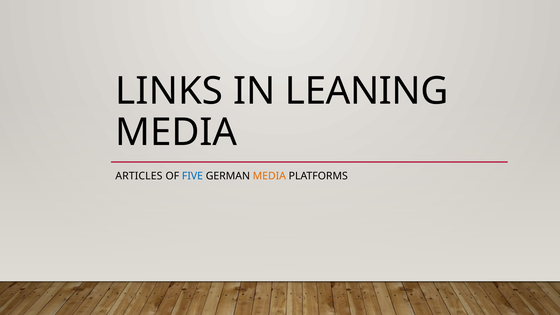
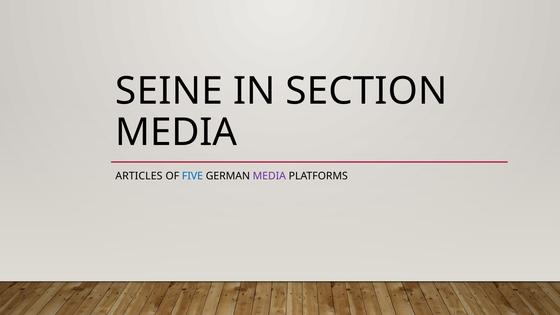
LINKS: LINKS -> SEINE (169, 91)
LEANING: LEANING -> SECTION (366, 91)
MEDIA colour: orange -> purple (269, 176)
